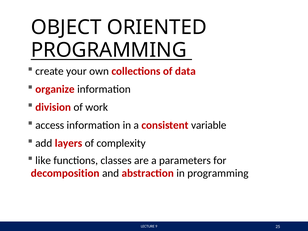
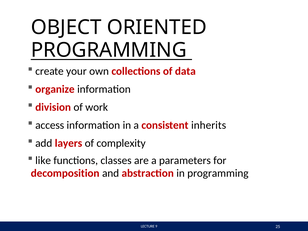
variable: variable -> inherits (209, 125)
